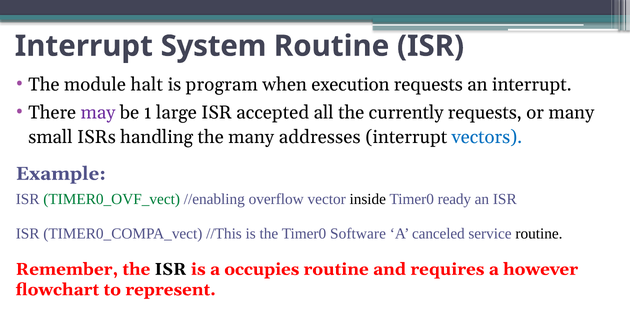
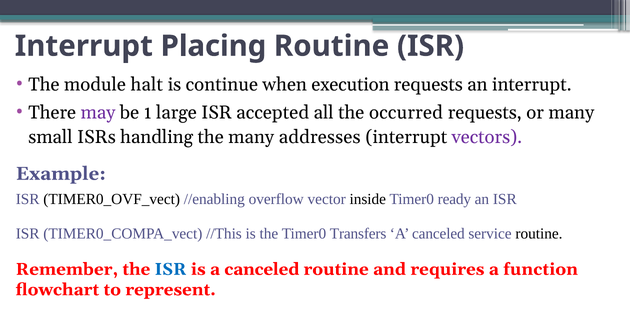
System: System -> Placing (213, 46)
program: program -> continue (222, 85)
currently: currently -> occurred (406, 112)
vectors colour: blue -> purple (487, 137)
TIMER0_OVF_vect colour: green -> black (112, 199)
Software: Software -> Transfers (358, 233)
ISR colour: black -> blue (171, 269)
is a occupies: occupies -> canceled (262, 269)
however: however -> function (541, 269)
